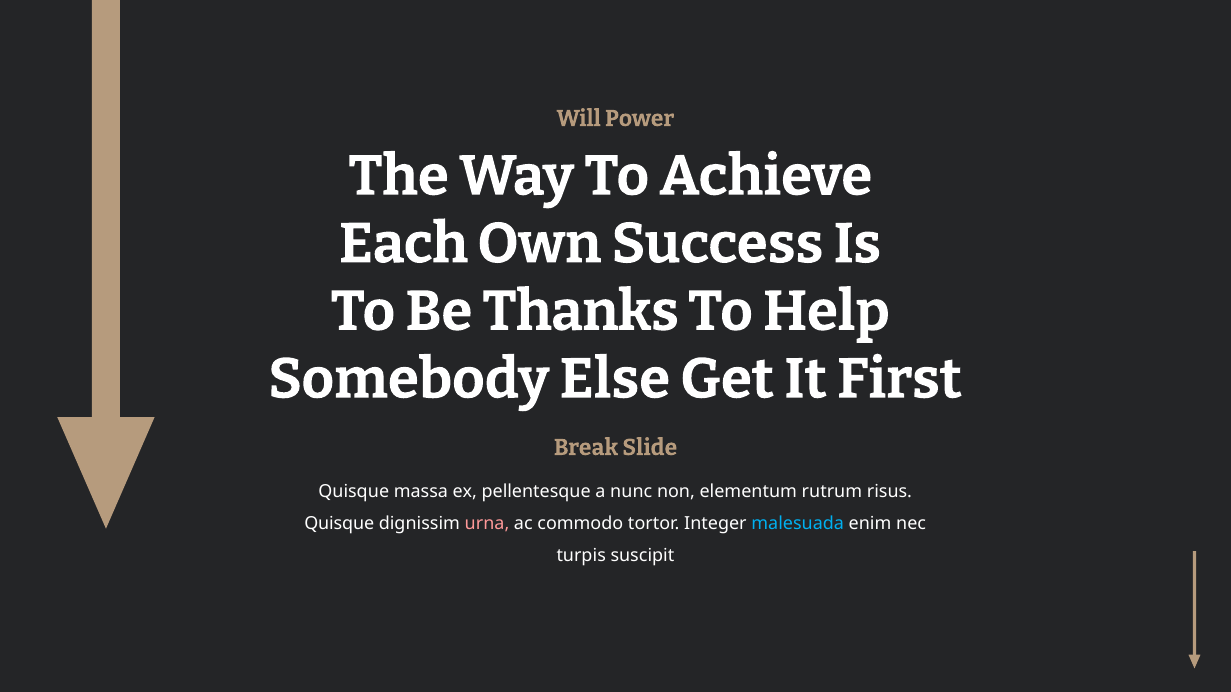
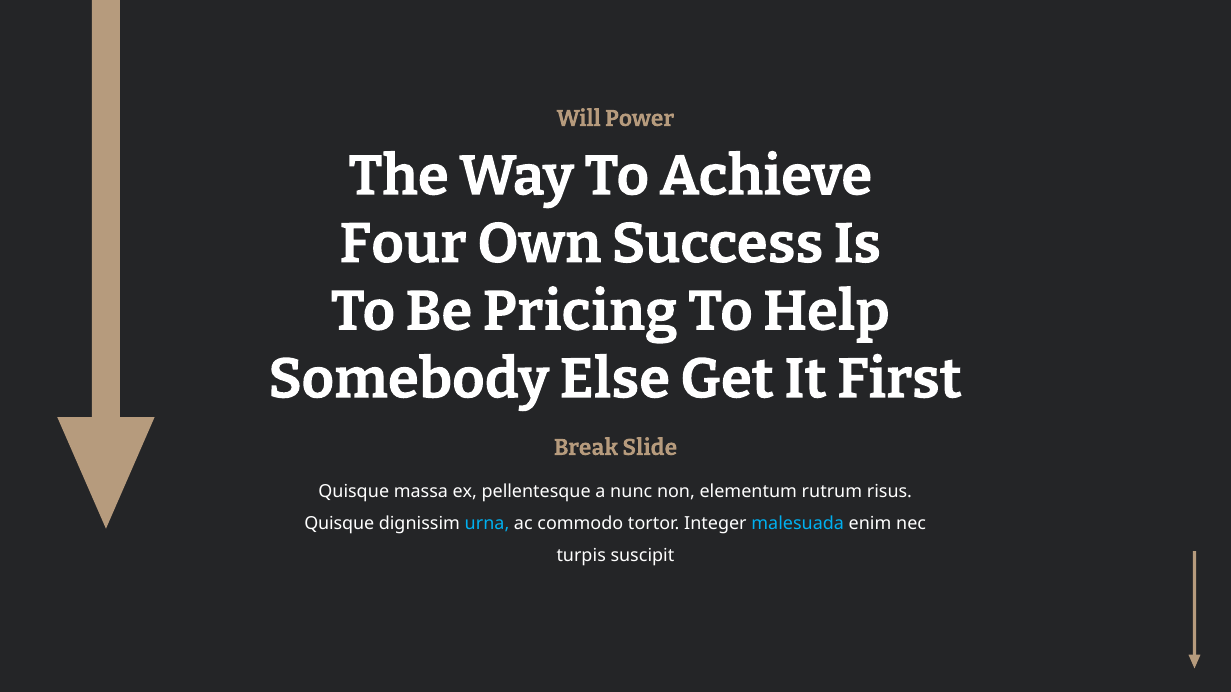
Each: Each -> Four (403, 244)
Thanks: Thanks -> Pricing (580, 312)
urna colour: pink -> light blue (487, 524)
